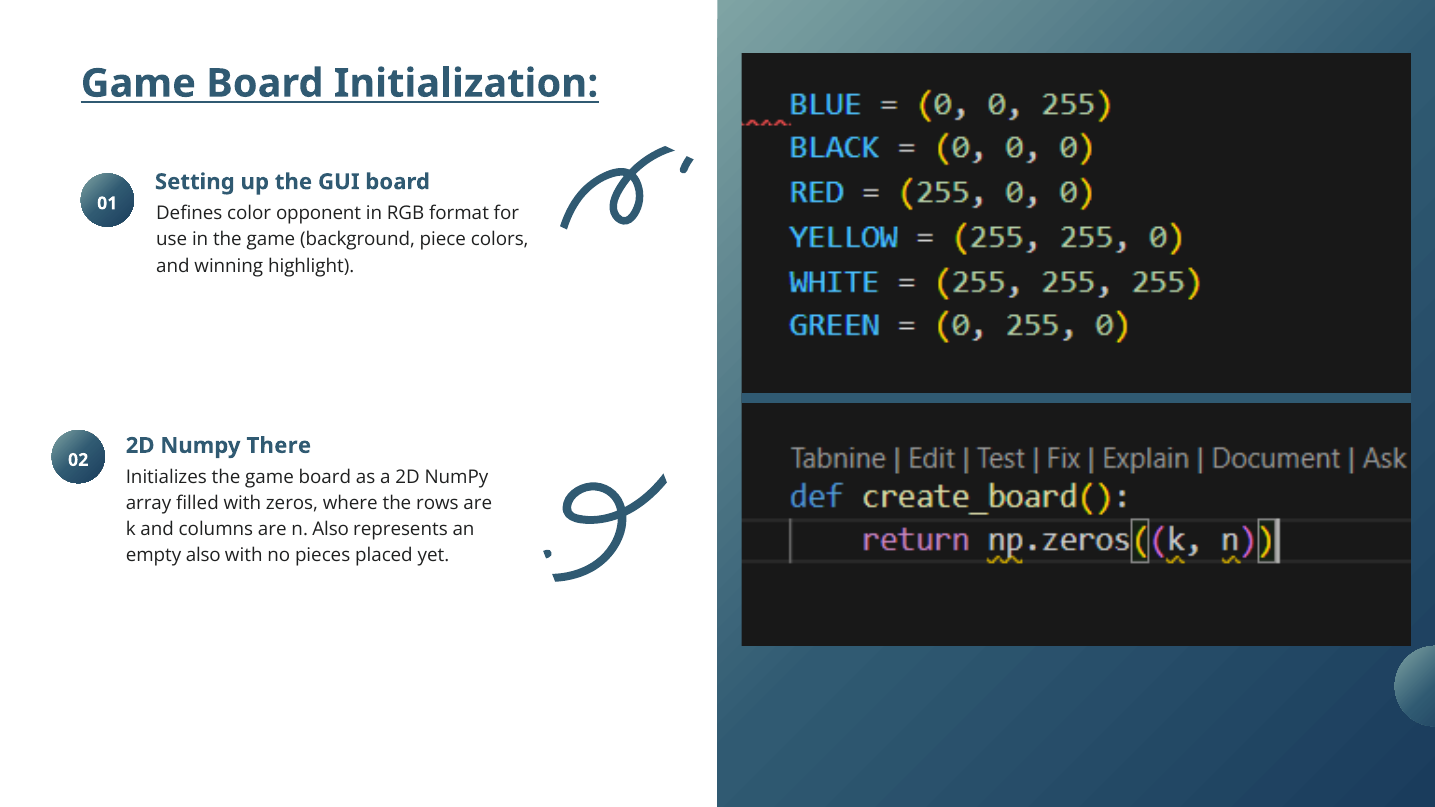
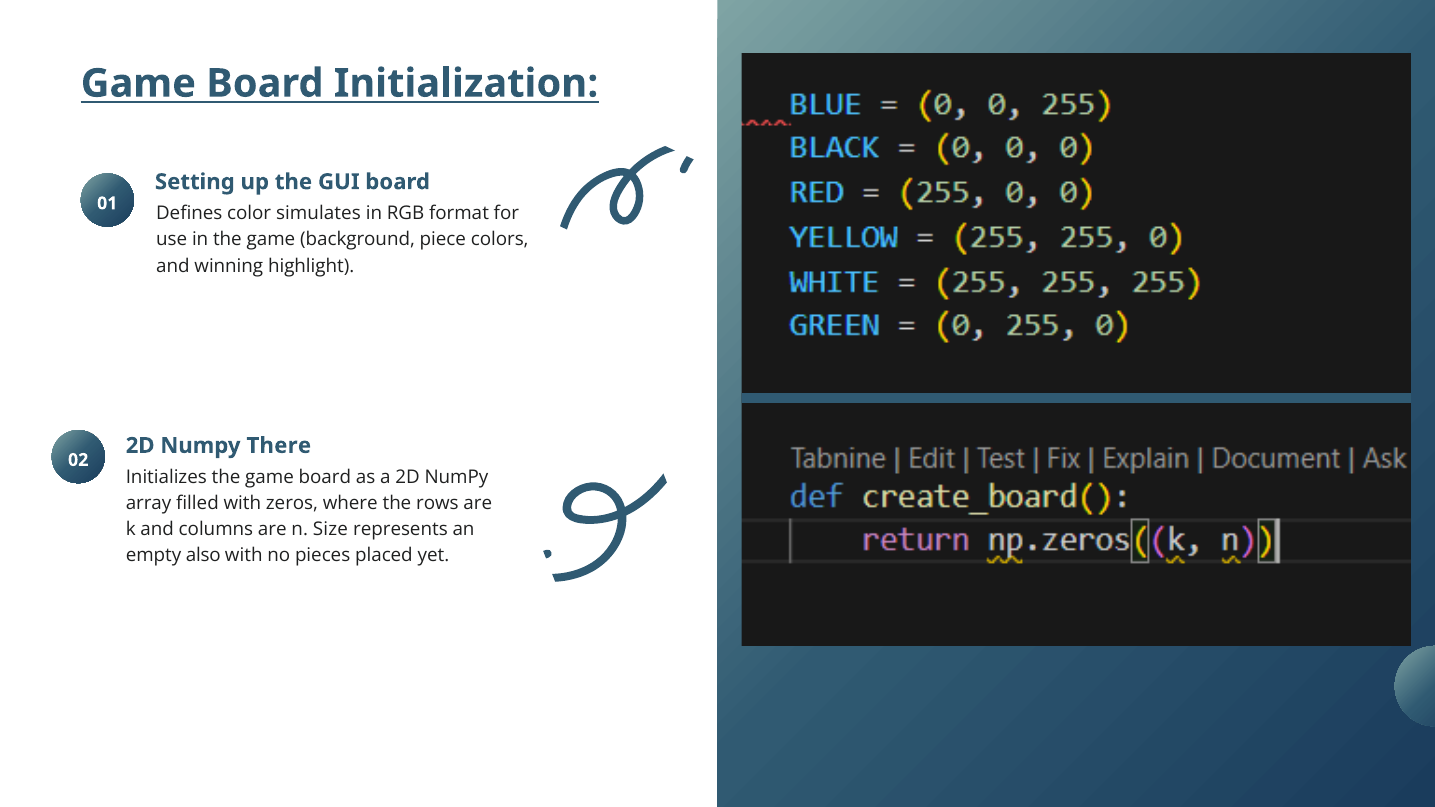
opponent: opponent -> simulates (318, 213)
n Also: Also -> Size (330, 530)
